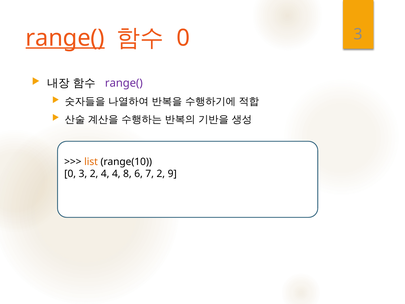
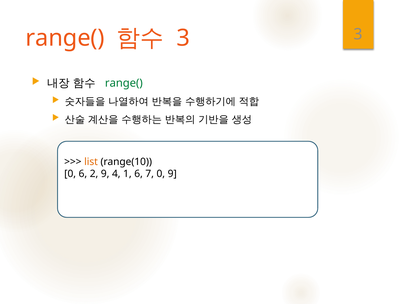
range( underline: present -> none (65, 38)
0: 0 -> 3 (183, 38)
range( colour: purple -> green (124, 83)
0 3: 3 -> 6 (83, 174)
2 4: 4 -> 9 (105, 174)
8: 8 -> 1 (127, 174)
7 2: 2 -> 0 (161, 174)
